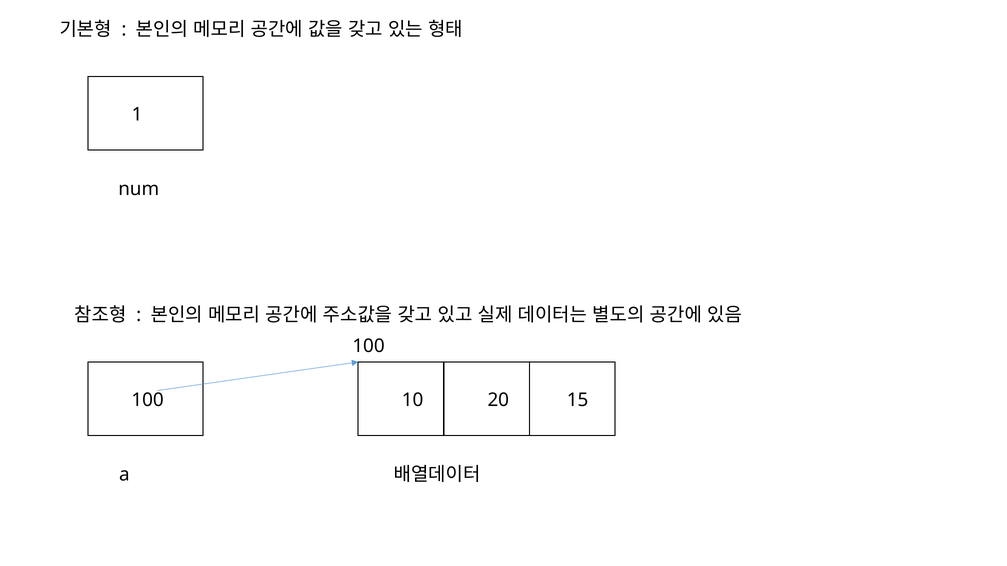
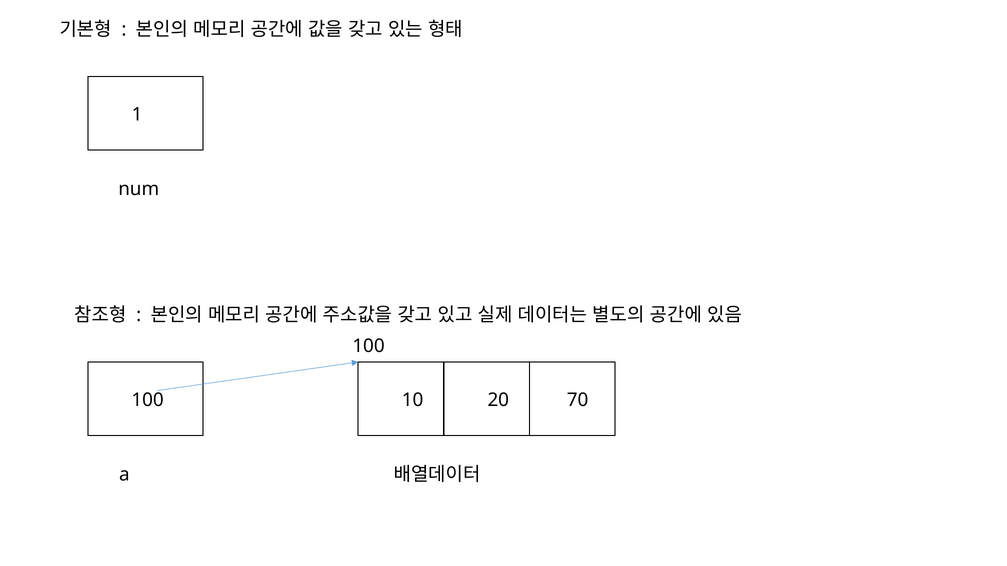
15: 15 -> 70 (578, 400)
